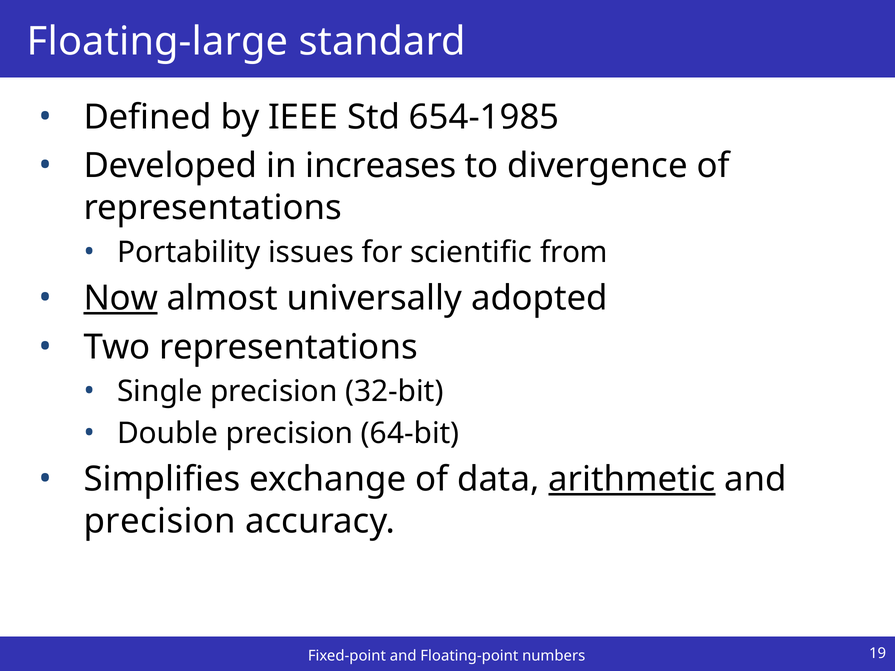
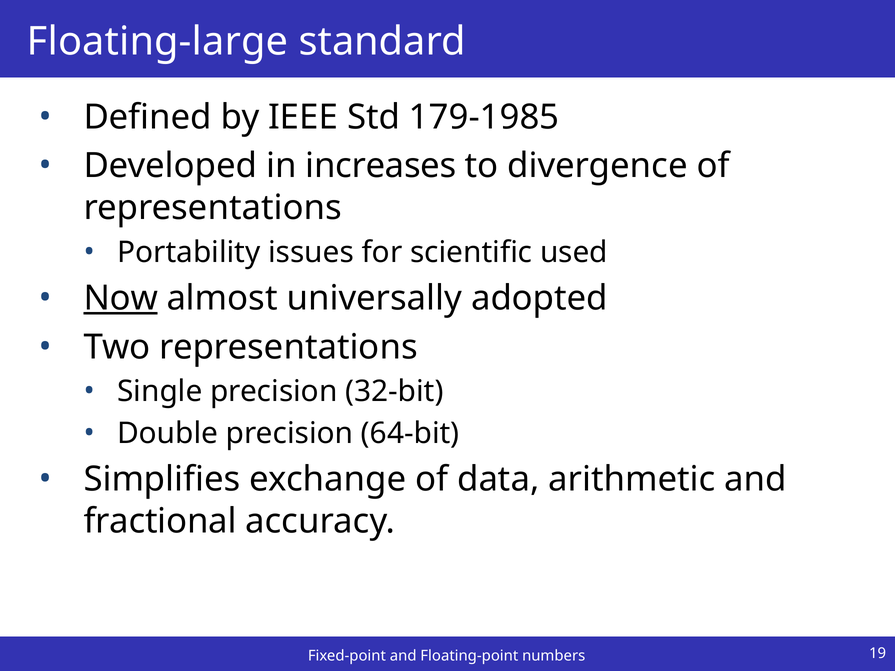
654-1985: 654-1985 -> 179-1985 (484, 117)
from: from -> used (574, 252)
arithmetic underline: present -> none (632, 479)
precision: precision -> fractional (160, 521)
